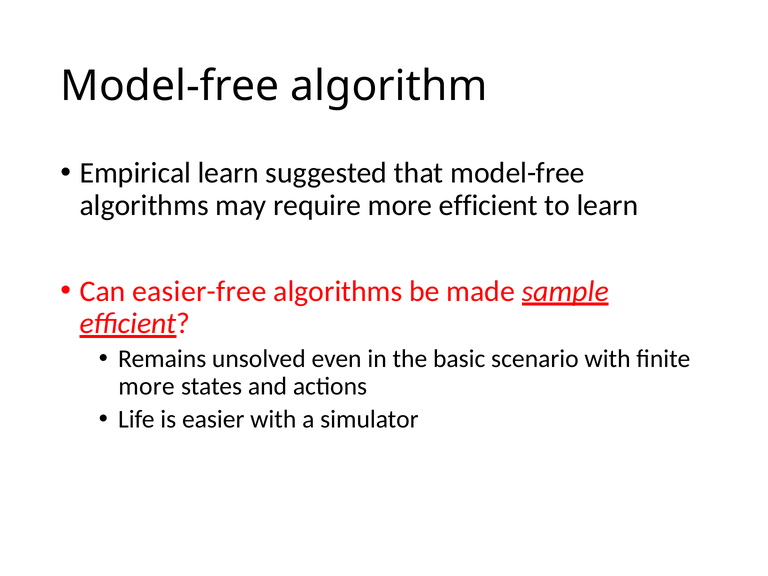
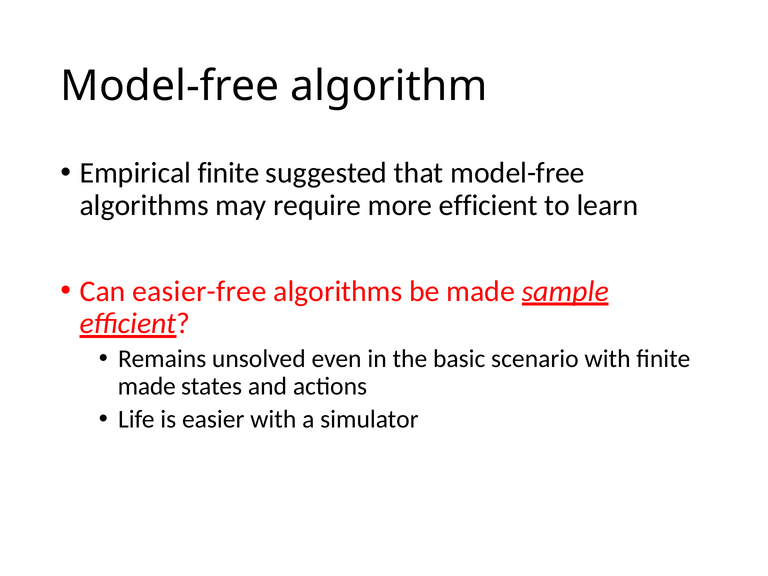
Empirical learn: learn -> finite (228, 173)
more: more -> made (147, 386)
